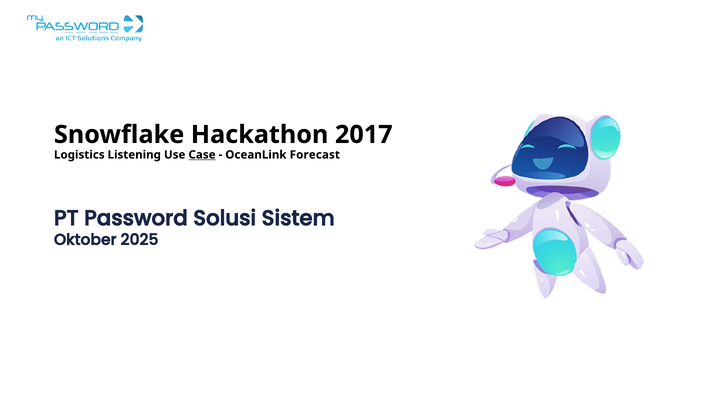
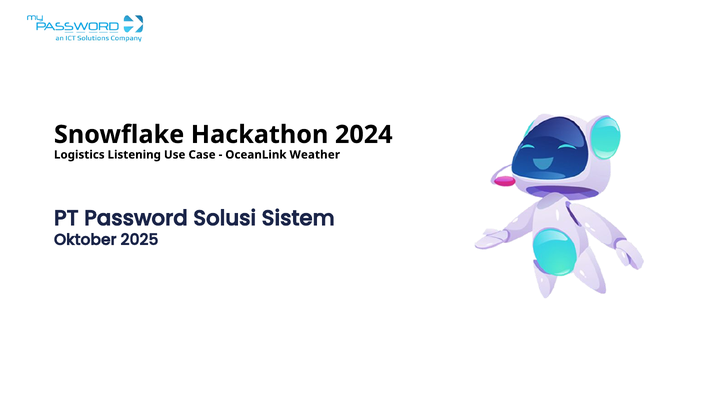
2017: 2017 -> 2024 (364, 134)
Case underline: present -> none (202, 154)
Forecast: Forecast -> Weather (315, 154)
